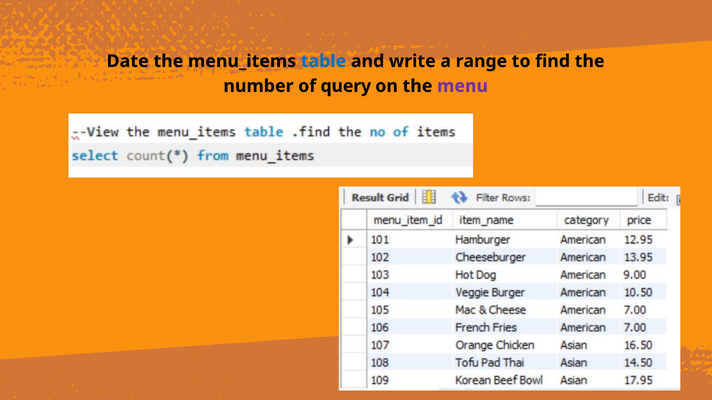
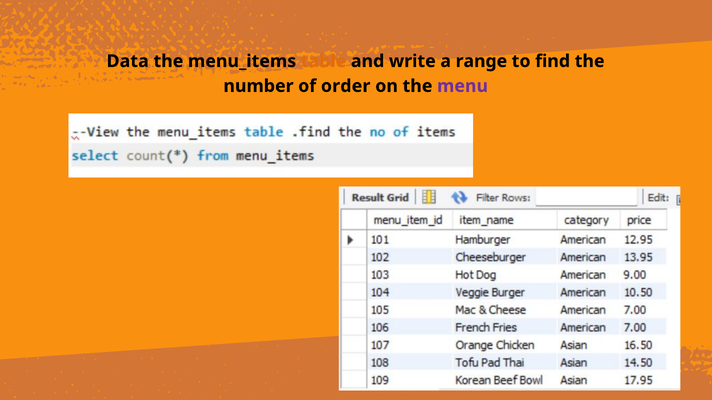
Date: Date -> Data (128, 61)
table colour: blue -> orange (324, 61)
query: query -> order (346, 86)
